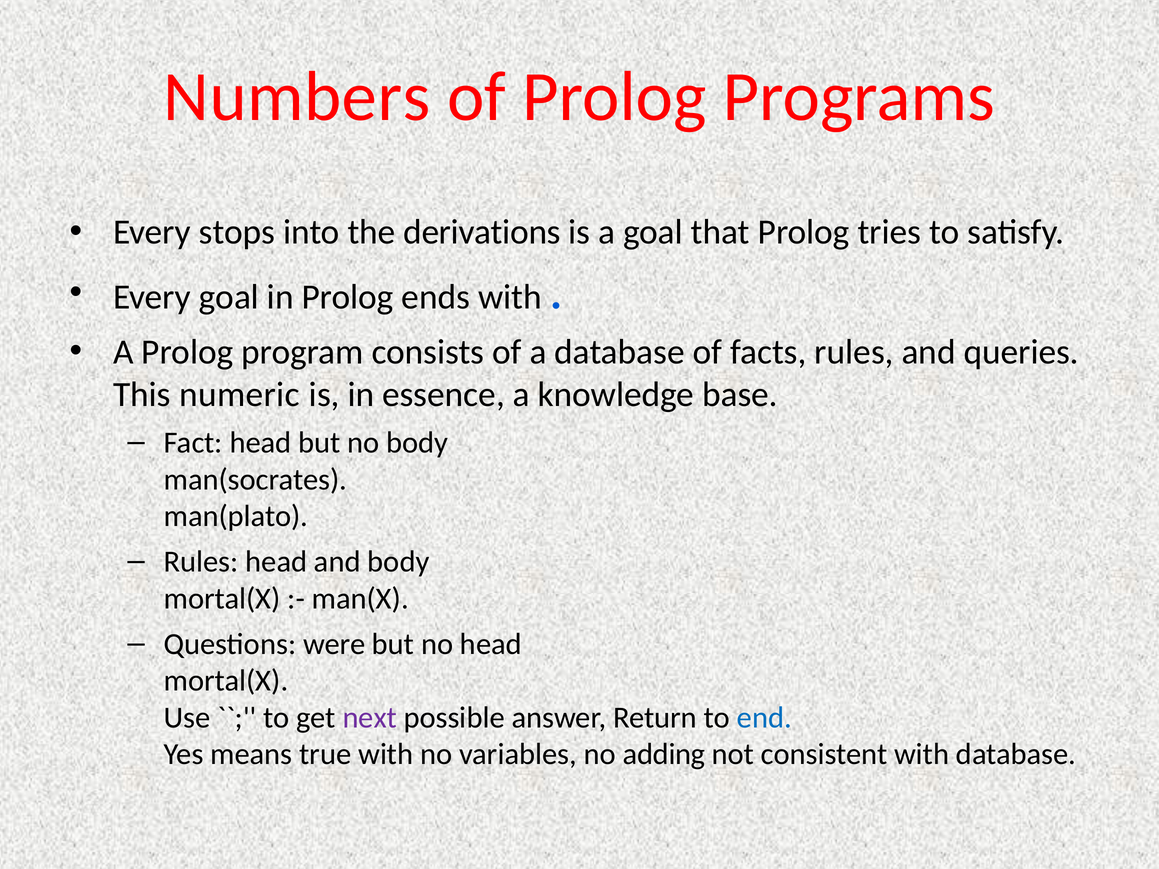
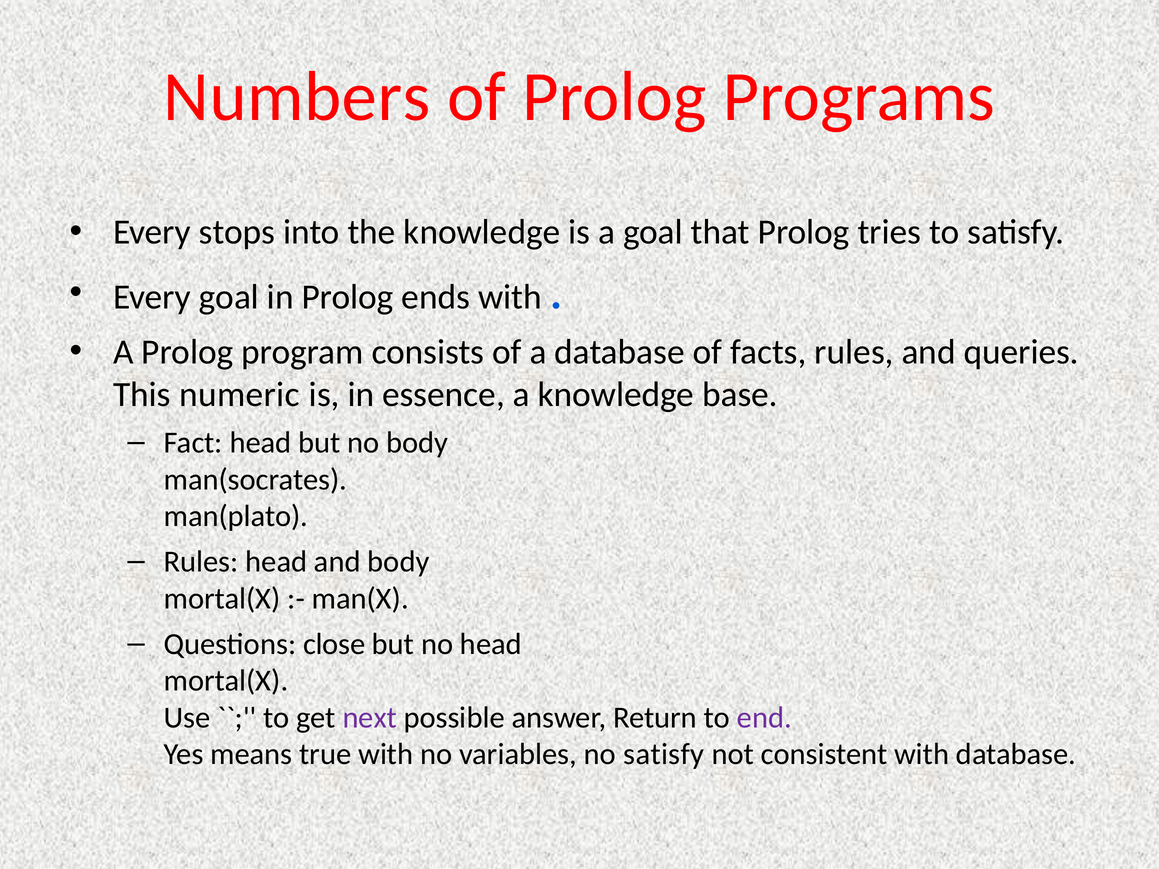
the derivations: derivations -> knowledge (482, 232)
were: were -> close (334, 644)
end colour: blue -> purple (764, 718)
no adding: adding -> satisfy (664, 754)
